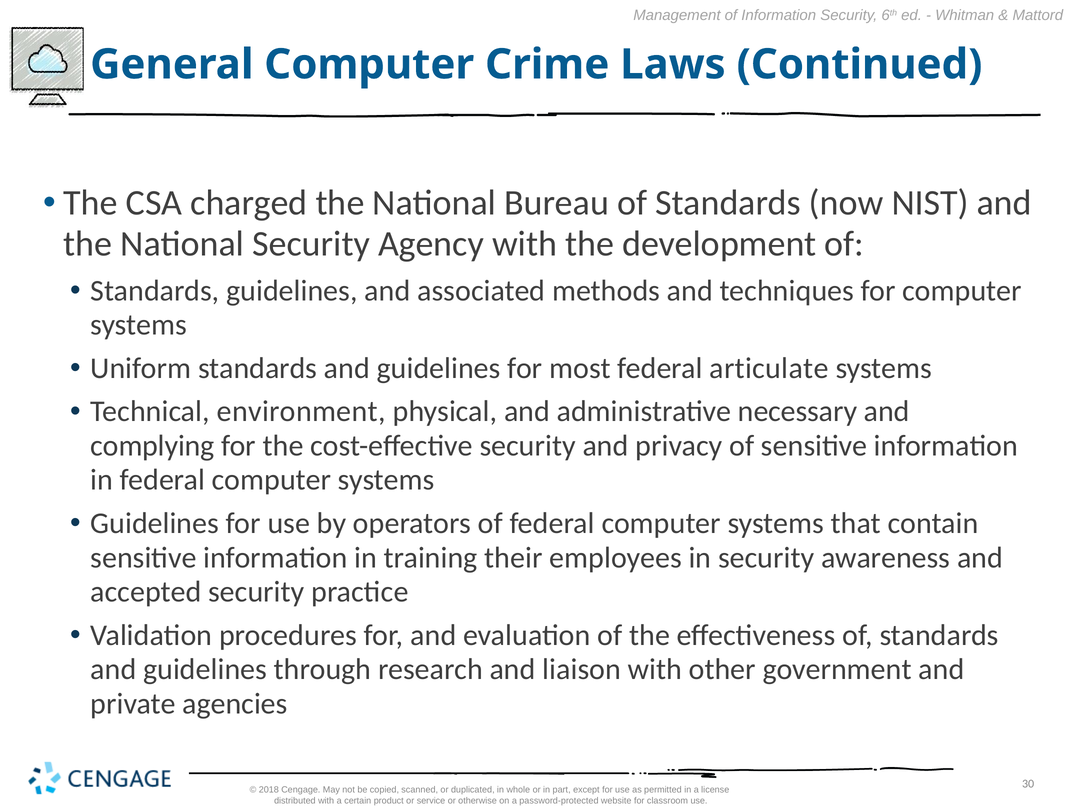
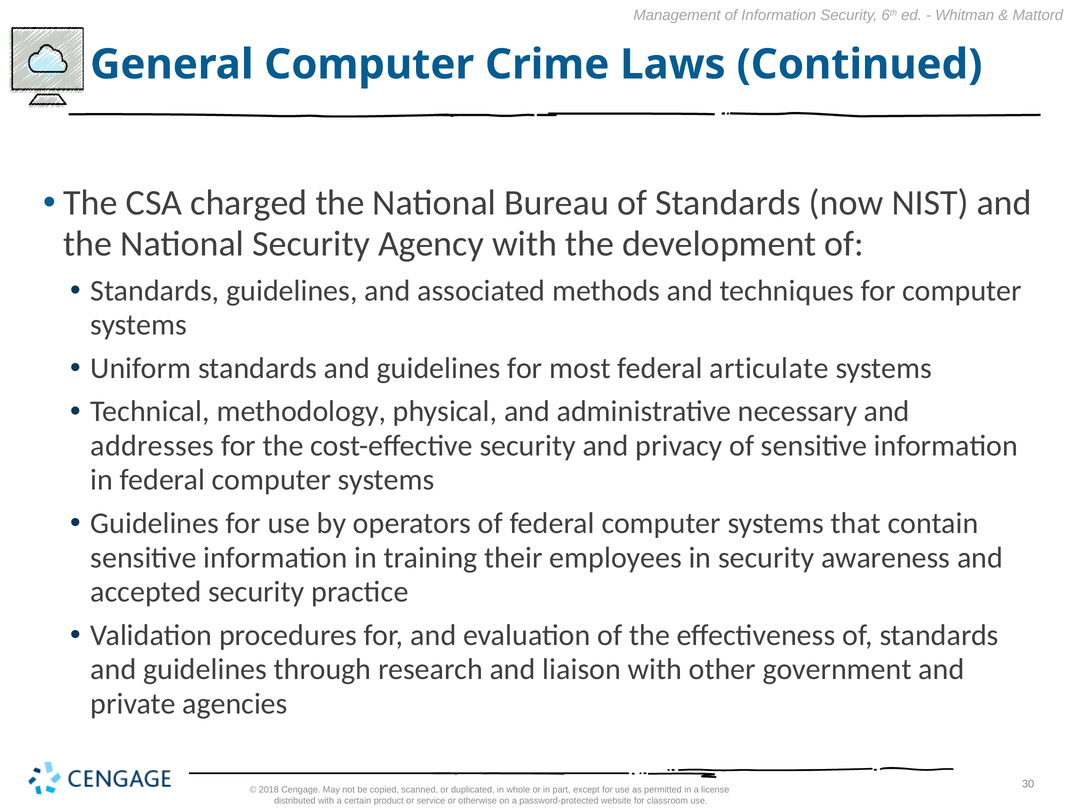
environment: environment -> methodology (301, 411)
complying: complying -> addresses (152, 446)
